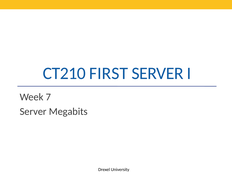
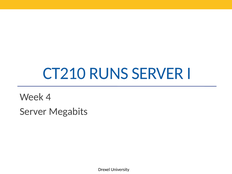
FIRST: FIRST -> RUNS (109, 73)
7: 7 -> 4 (48, 97)
